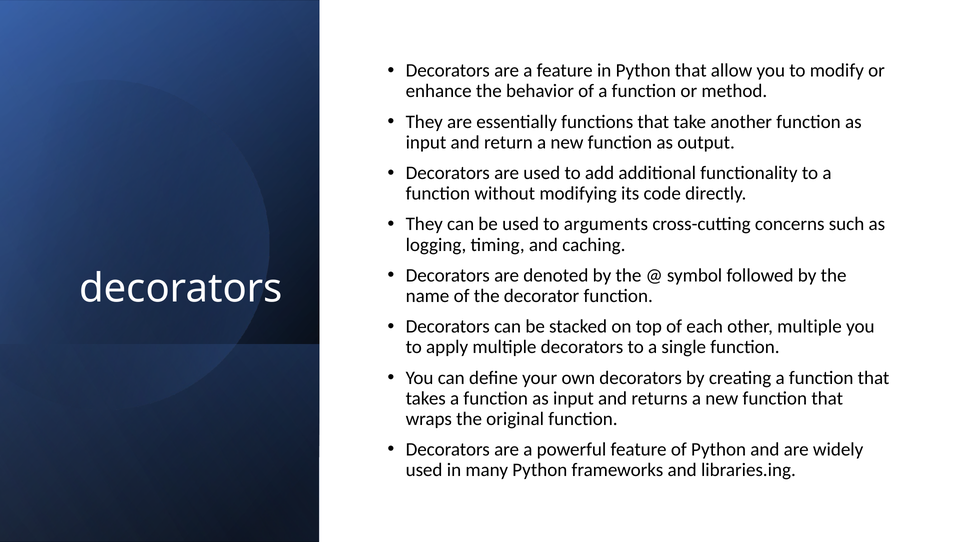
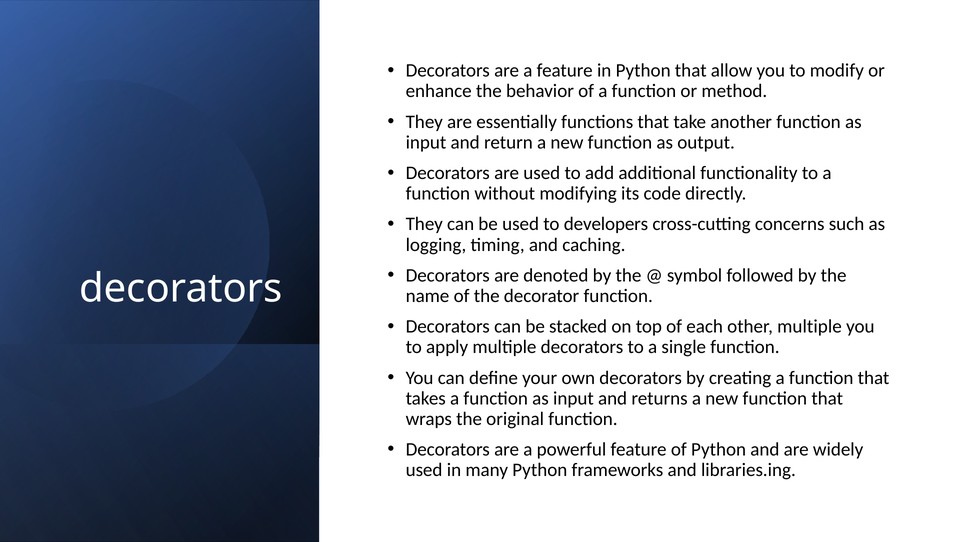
arguments: arguments -> developers (606, 224)
